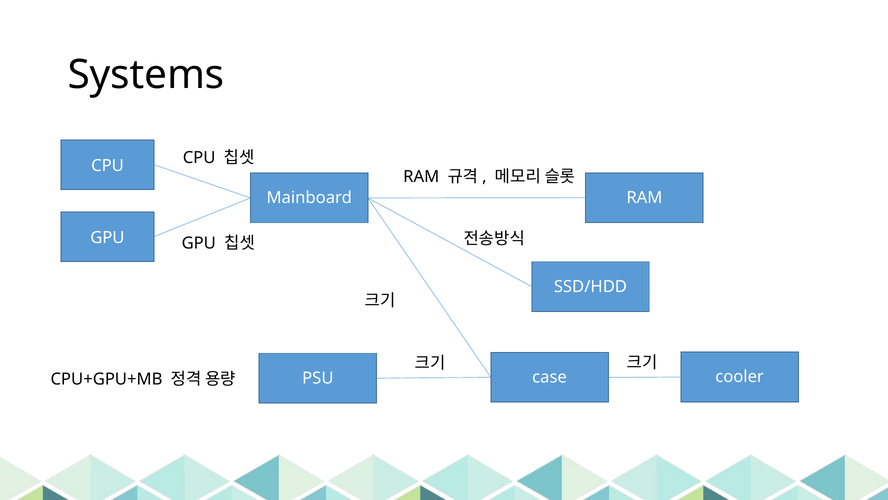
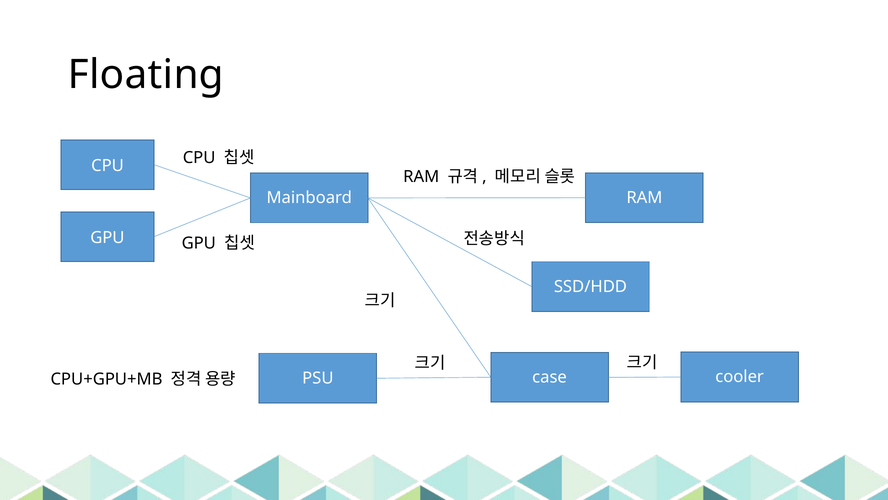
Systems: Systems -> Floating (146, 75)
